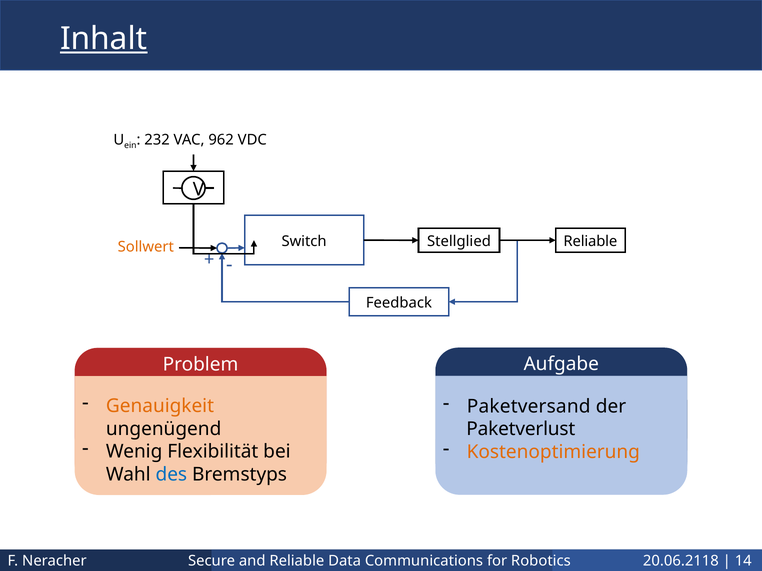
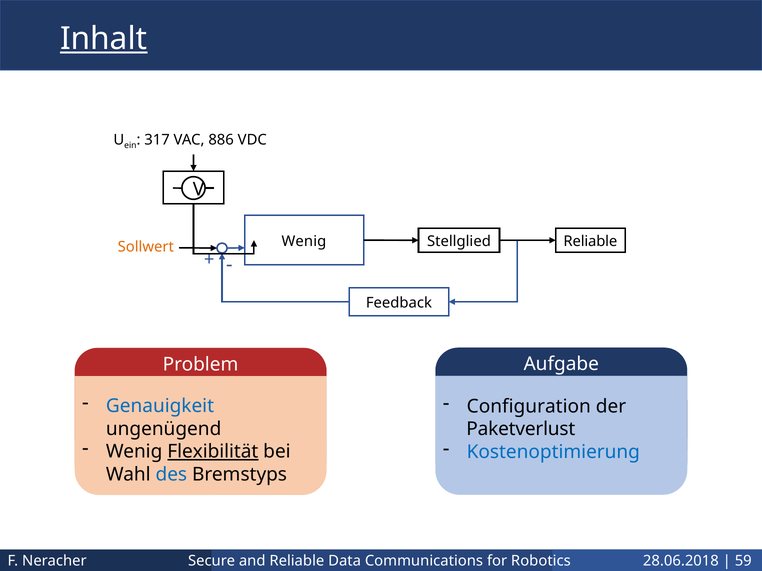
232: 232 -> 317 (157, 140)
962: 962 -> 886 (221, 140)
Switch: Switch -> Wenig (304, 241)
Genauigkeit colour: orange -> blue (160, 406)
Paketversand: Paketversand -> Configuration (529, 407)
Flexibilität underline: none -> present (213, 452)
Kostenoptimierung colour: orange -> blue (553, 452)
20.06.2118: 20.06.2118 -> 28.06.2018 (681, 561)
14: 14 -> 59 (743, 561)
